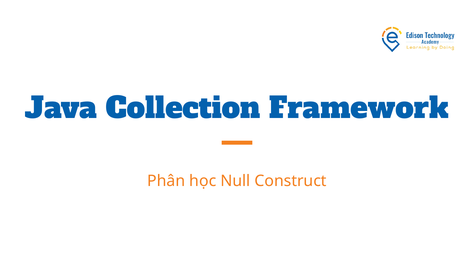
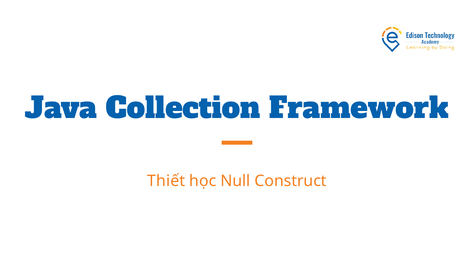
Phân: Phân -> Thiết (166, 181)
